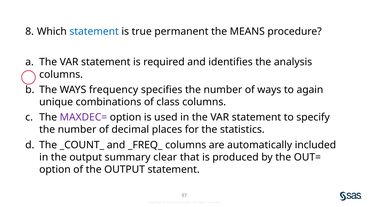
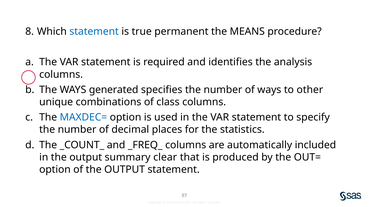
frequency: frequency -> generated (114, 90)
again: again -> other (310, 90)
MAXDEC= colour: purple -> blue (83, 118)
